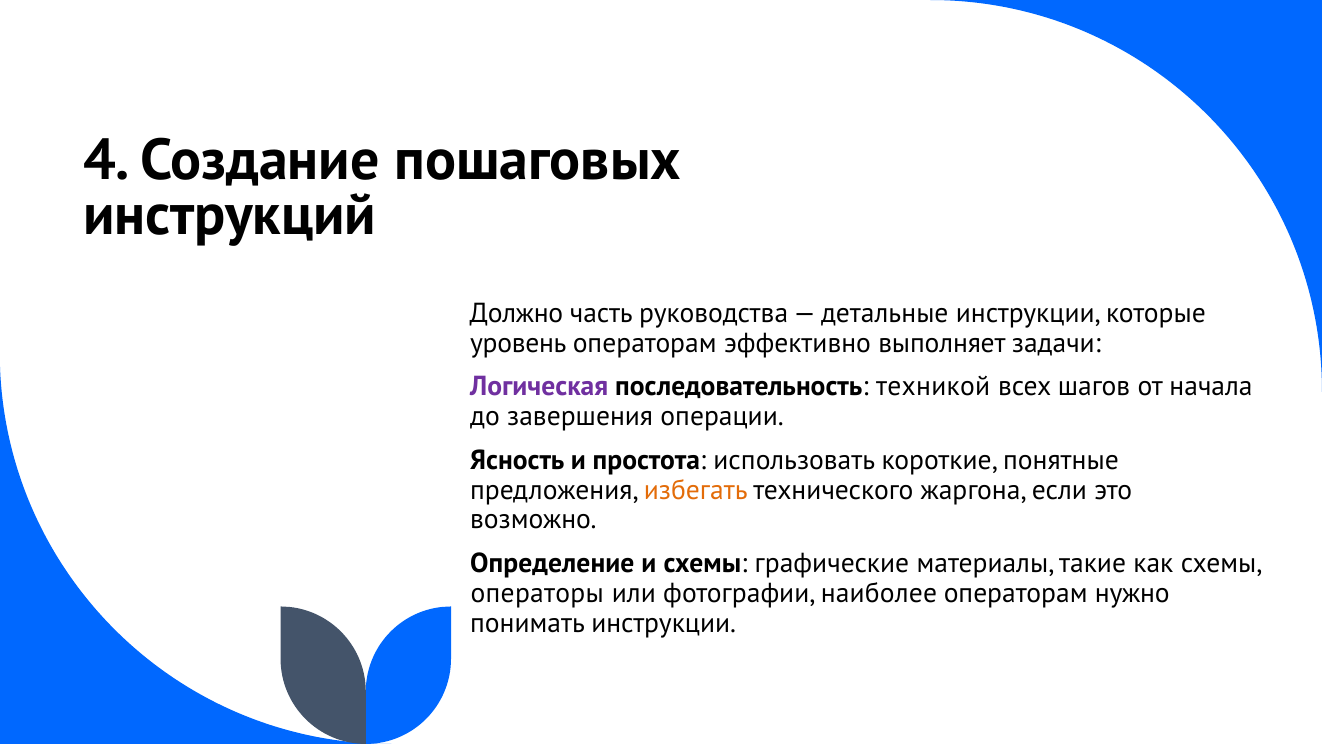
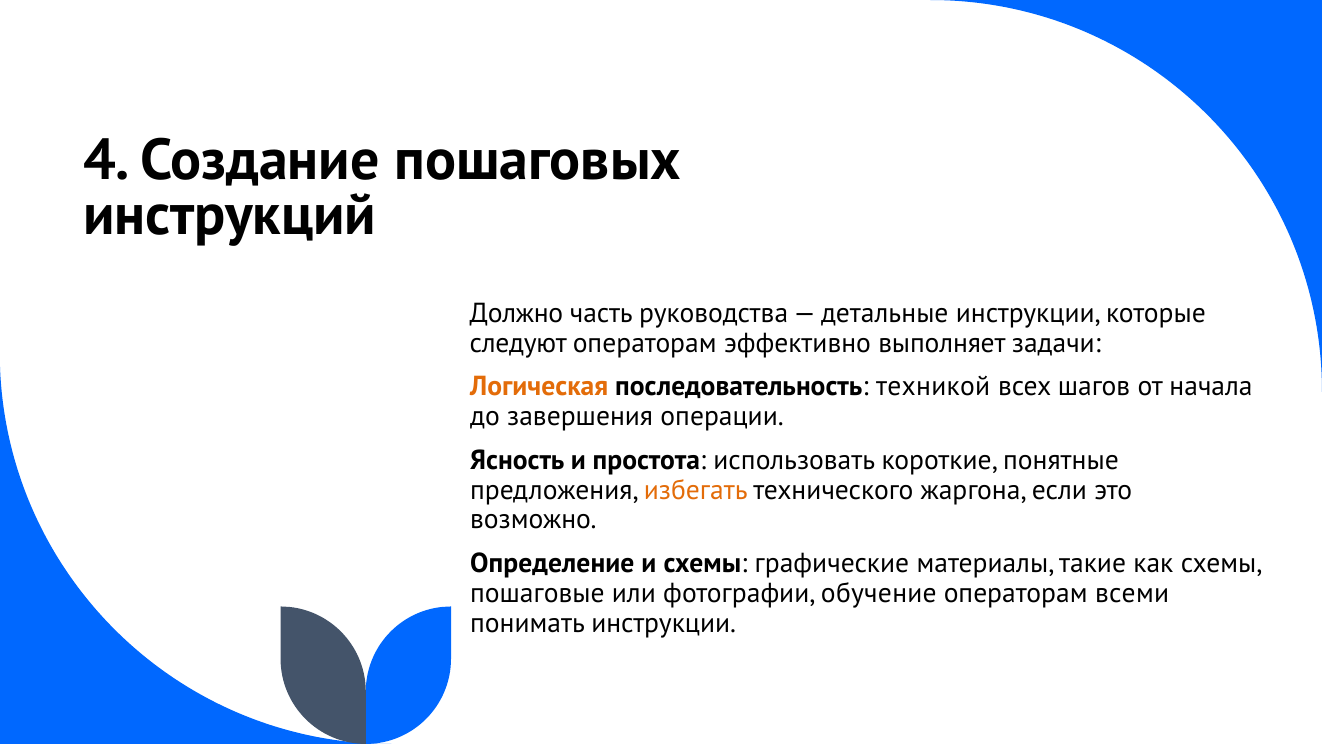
уровень: уровень -> следуют (518, 343)
Логическая colour: purple -> orange (539, 387)
операторы: операторы -> пошаговые (537, 593)
наиболее: наиболее -> обучение (879, 593)
нужно: нужно -> всеми (1132, 593)
